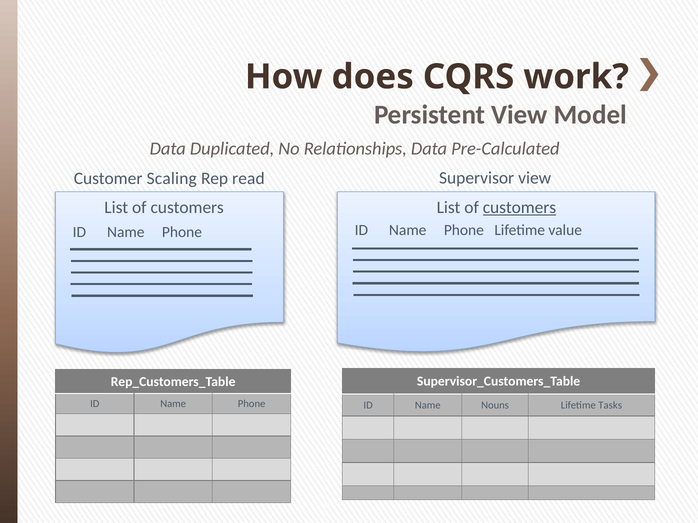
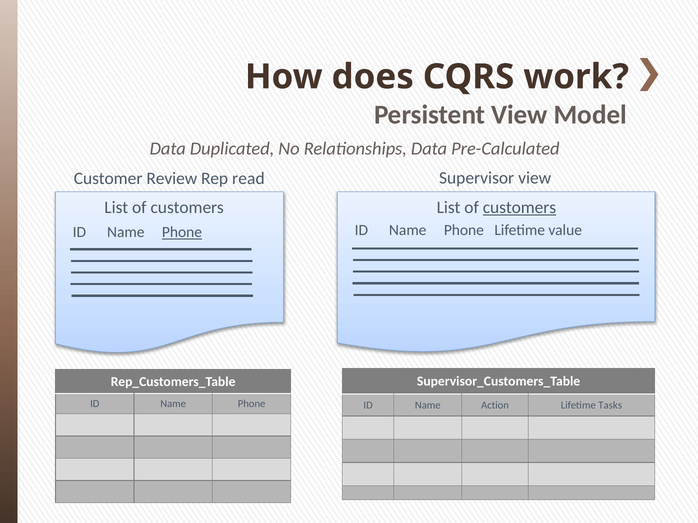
Scaling: Scaling -> Review (172, 179)
Phone underline: none -> present (182, 232)
Nouns: Nouns -> Action (495, 406)
